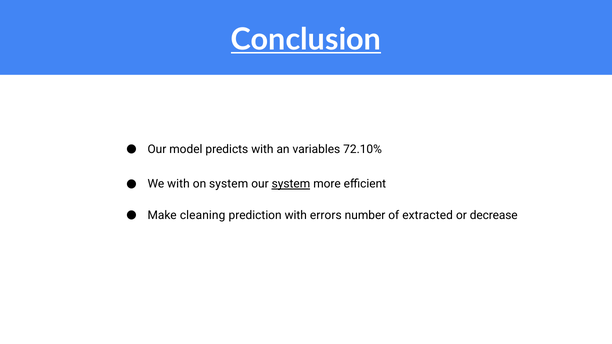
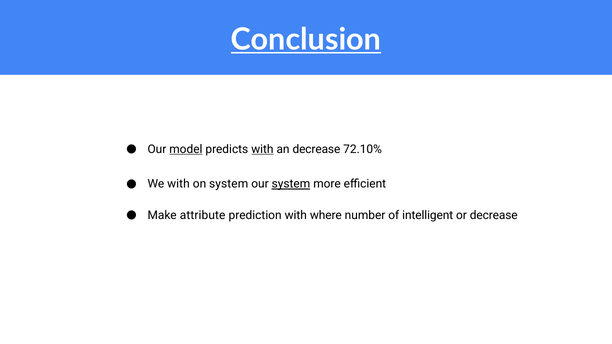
model underline: none -> present (186, 149)
with underline: none -> present (262, 149)
an variables: variables -> decrease (316, 149)
cleaning: cleaning -> attribute (203, 215)
errors: errors -> where (326, 215)
extracted: extracted -> intelligent (428, 215)
